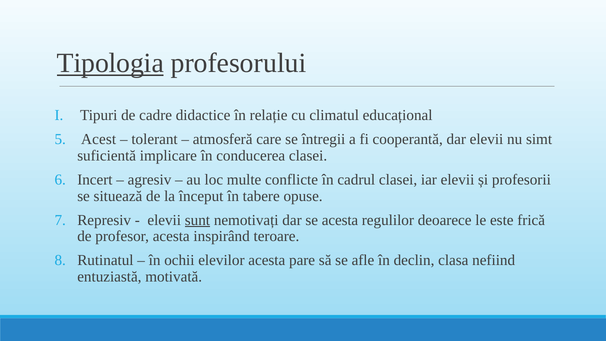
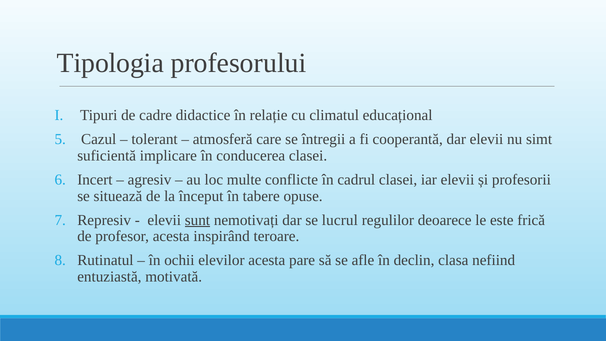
Tipologia underline: present -> none (110, 63)
Acest: Acest -> Cazul (99, 139)
se acesta: acesta -> lucrul (340, 220)
